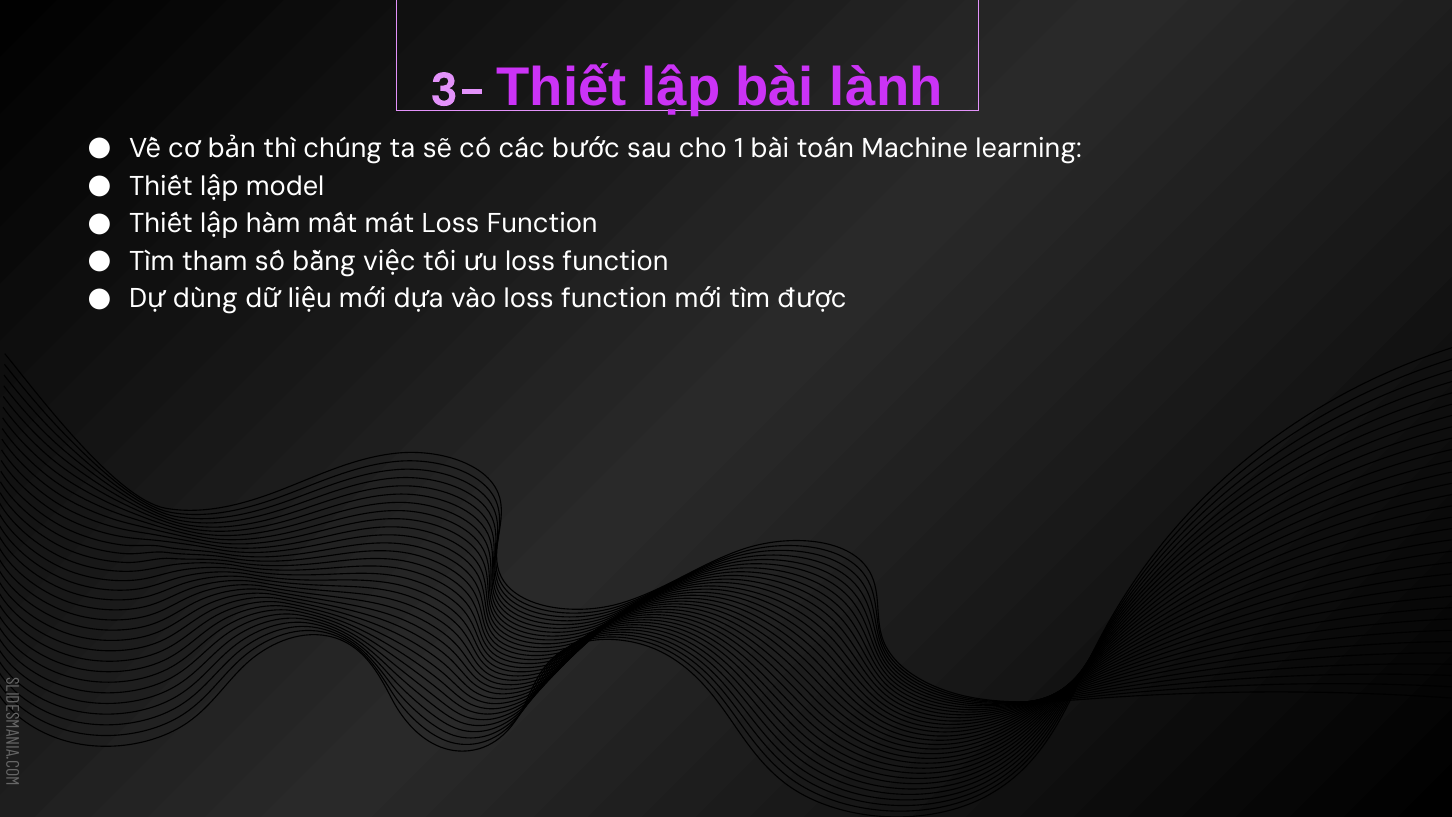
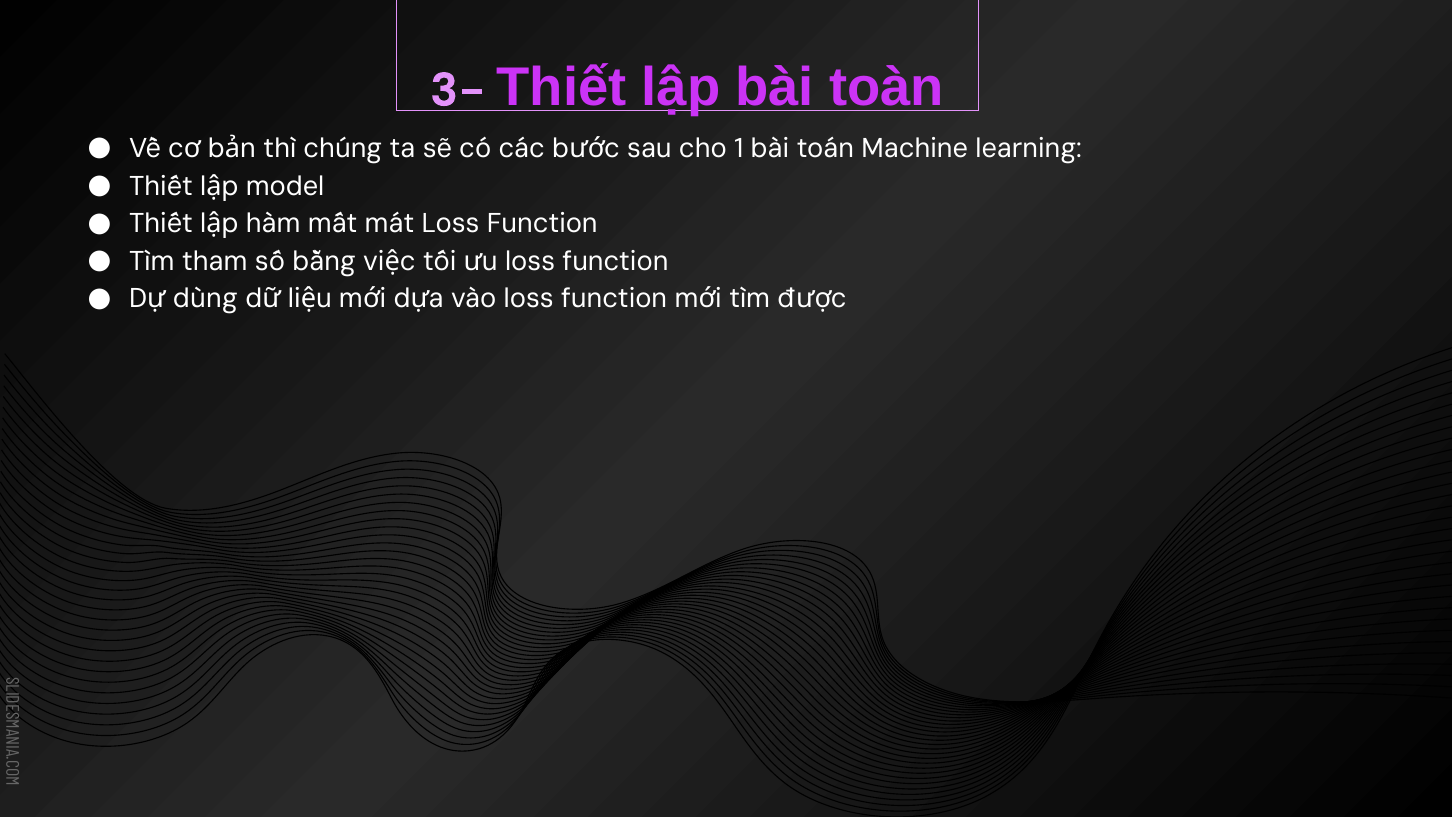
lành: lành -> toàn (887, 88)
